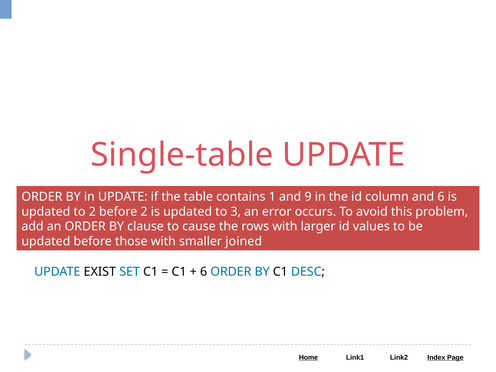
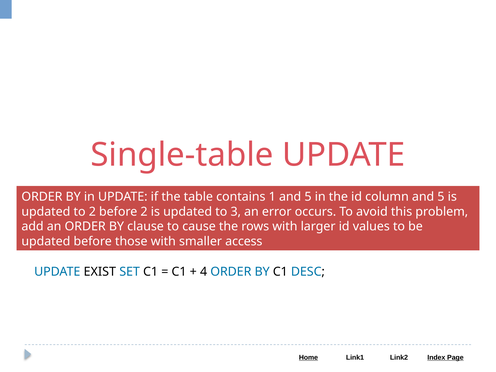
1 and 9: 9 -> 5 (308, 197)
column and 6: 6 -> 5 (441, 197)
joined: joined -> access (244, 241)
6: 6 -> 4 (204, 272)
